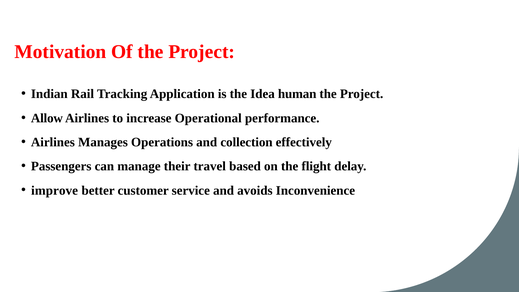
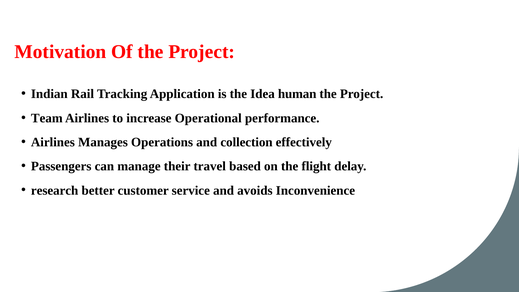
Allow: Allow -> Team (47, 118)
improve: improve -> research (55, 190)
